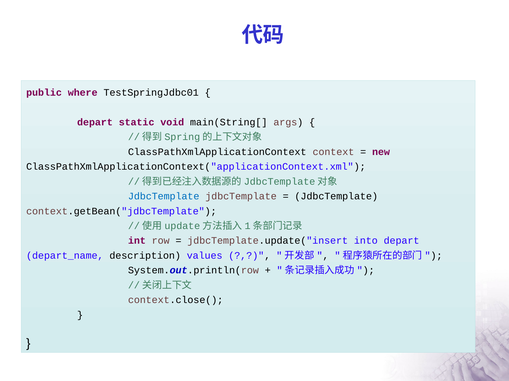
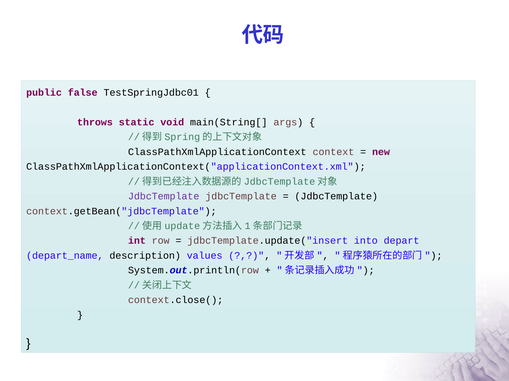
where: where -> false (83, 93)
depart: depart -> throws (95, 122)
JdbcTemplate colour: blue -> purple (164, 197)
